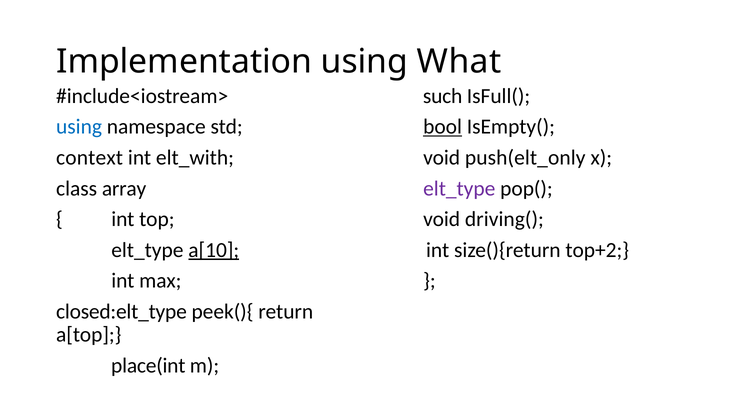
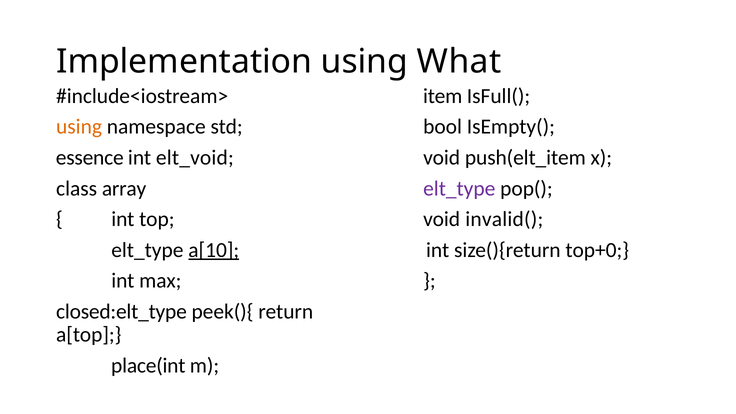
such: such -> item (443, 96)
using colour: blue -> orange (79, 127)
bool underline: present -> none (443, 127)
context: context -> essence (90, 158)
elt_with: elt_with -> elt_void (195, 158)
push(elt_only: push(elt_only -> push(elt_item (525, 158)
driving(: driving( -> invalid( (504, 219)
top+2: top+2 -> top+0 (597, 250)
